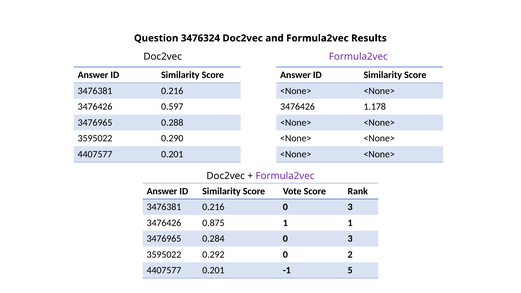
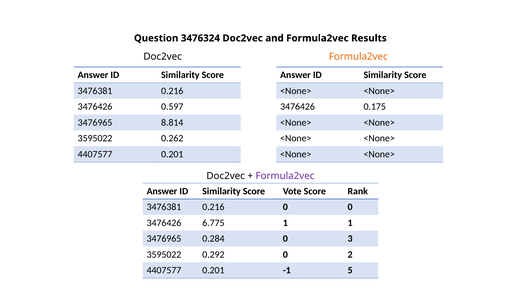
Formula2vec colour: purple -> orange (358, 57)
1.178: 1.178 -> 0.175 (375, 107)
0.288: 0.288 -> 8.814 (172, 123)
0.290: 0.290 -> 0.262 (172, 138)
0.216 0 3: 3 -> 0 (350, 207)
0.875: 0.875 -> 6.775 (213, 223)
